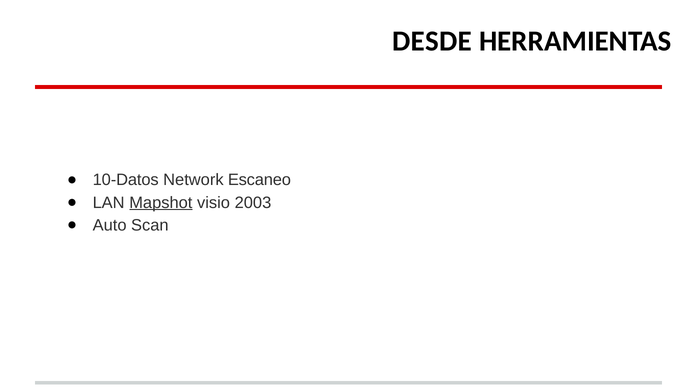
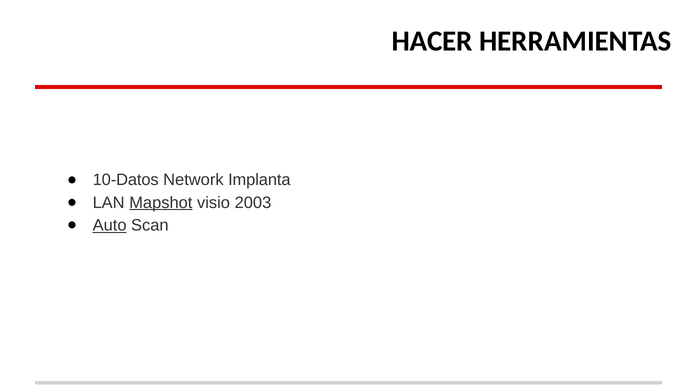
DESDE: DESDE -> HACER (432, 41)
Escaneo: Escaneo -> Implanta (259, 180)
Auto underline: none -> present (110, 225)
